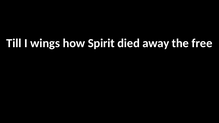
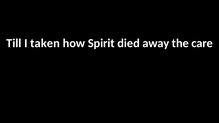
wings: wings -> taken (45, 43)
free: free -> care (202, 43)
